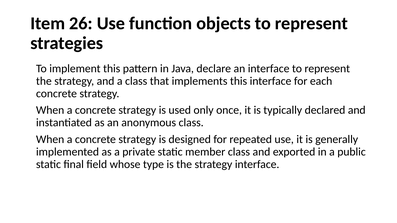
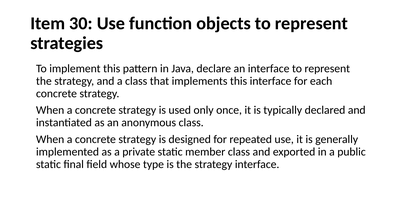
26: 26 -> 30 (81, 24)
